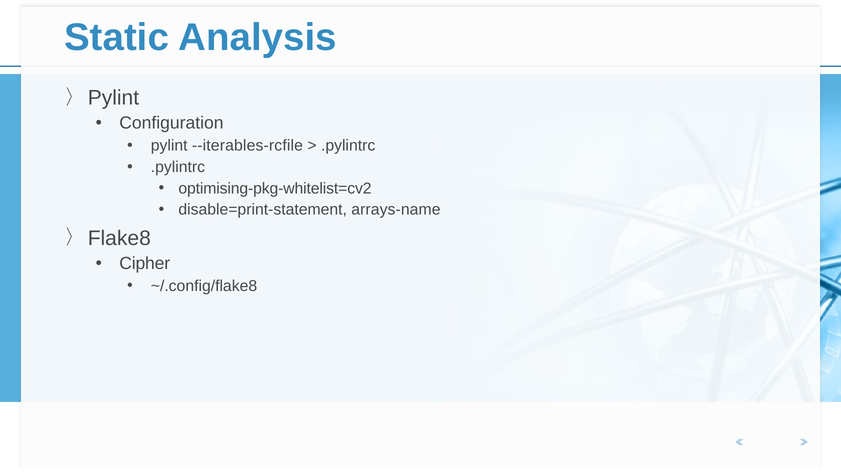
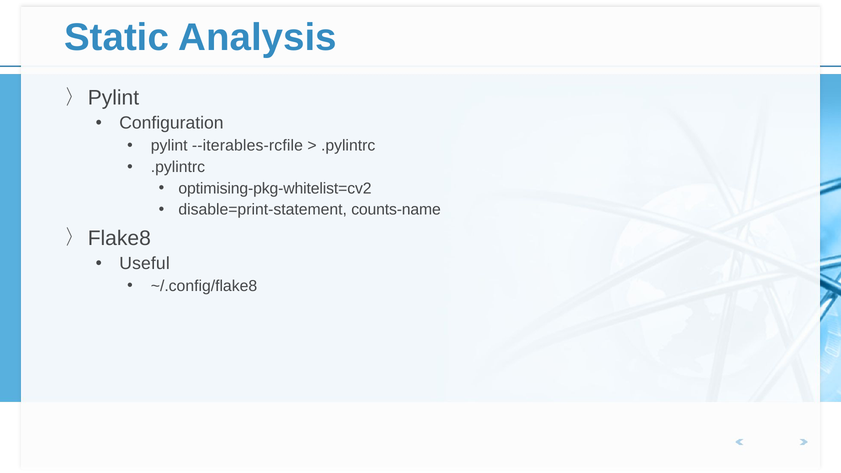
arrays-name: arrays-name -> counts-name (396, 210)
Cipher: Cipher -> Useful (145, 264)
